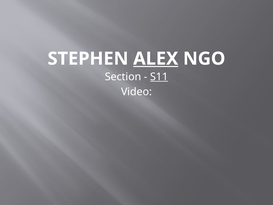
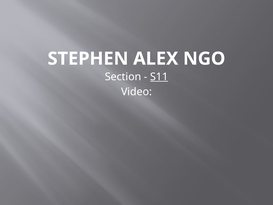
ALEX underline: present -> none (156, 59)
